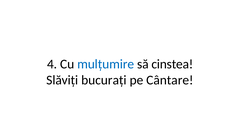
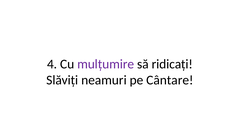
mulțumire colour: blue -> purple (106, 64)
cinstea: cinstea -> ridicați (172, 64)
bucurați: bucurați -> neamuri (104, 80)
